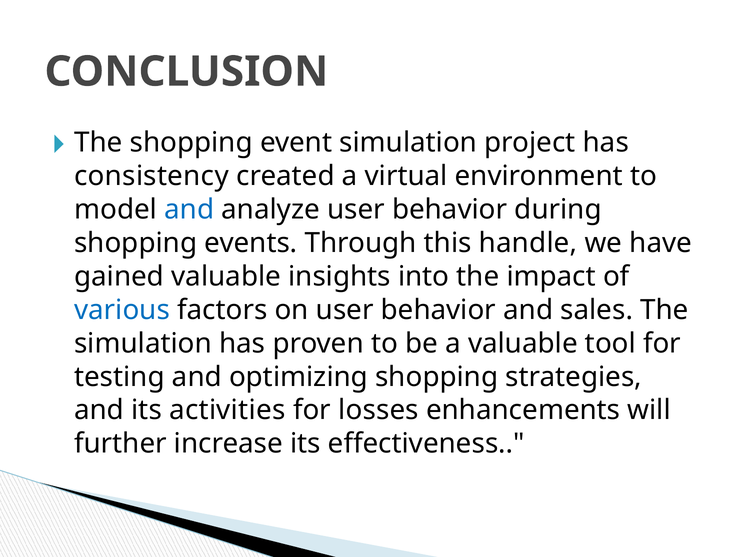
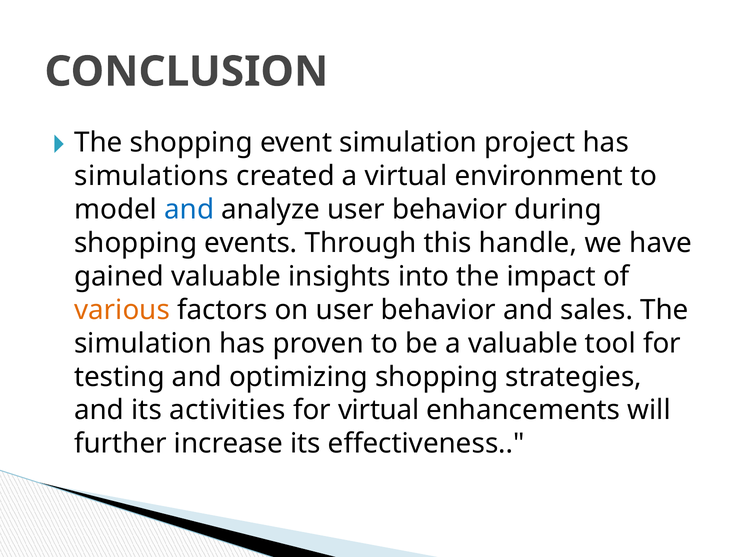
consistency: consistency -> simulations (151, 176)
various colour: blue -> orange (122, 310)
for losses: losses -> virtual (379, 410)
